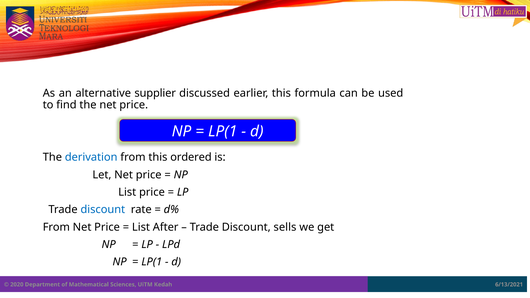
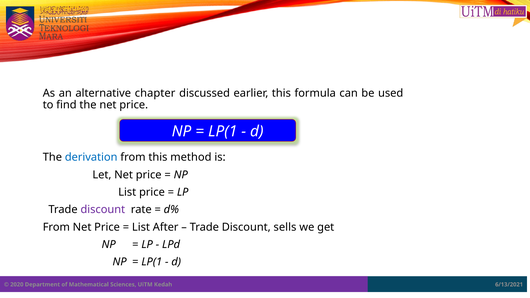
supplier: supplier -> chapter (155, 93)
ordered: ordered -> method (191, 157)
discount colour: blue -> purple (103, 210)
